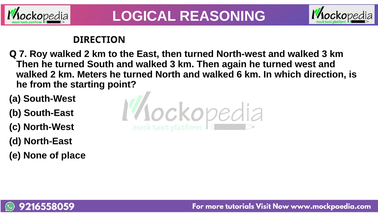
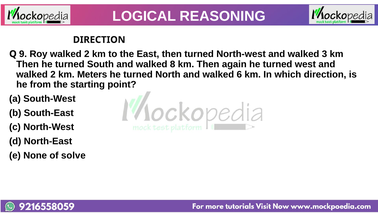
7: 7 -> 9 (23, 54)
South and walked 3: 3 -> 8 (173, 64)
place: place -> solve (73, 155)
